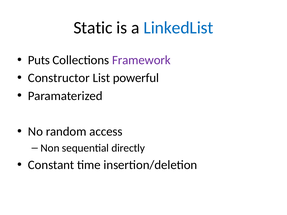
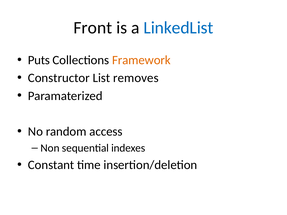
Static: Static -> Front (93, 28)
Framework colour: purple -> orange (141, 60)
powerful: powerful -> removes (136, 78)
directly: directly -> indexes (128, 148)
